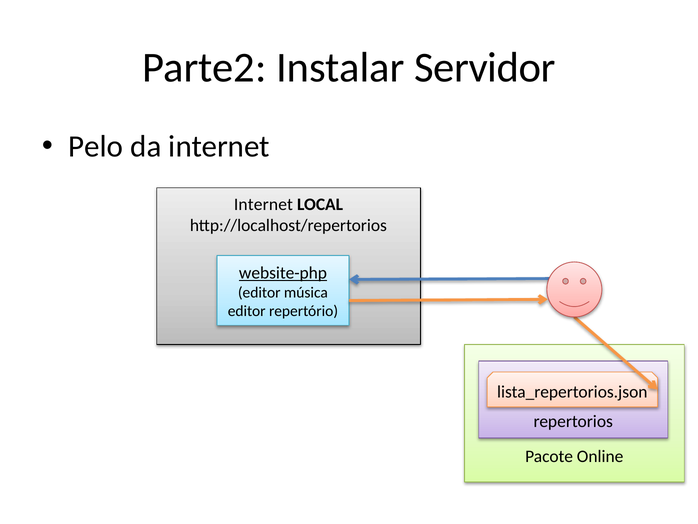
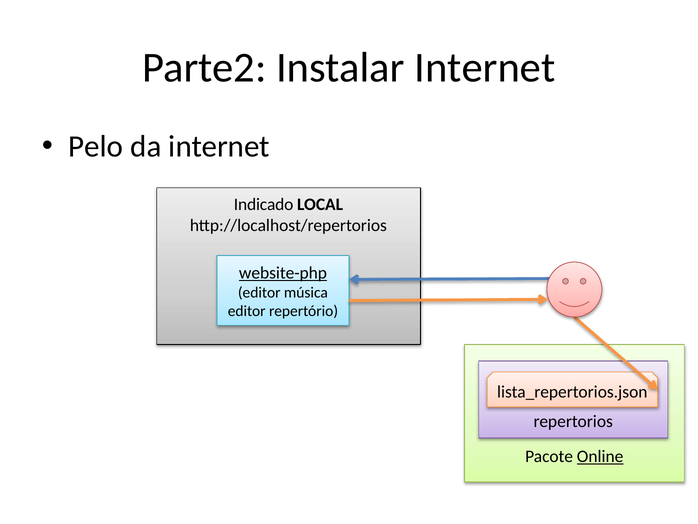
Instalar Servidor: Servidor -> Internet (485, 68)
Internet: Internet -> Indicado (264, 204)
Online underline: none -> present (600, 456)
